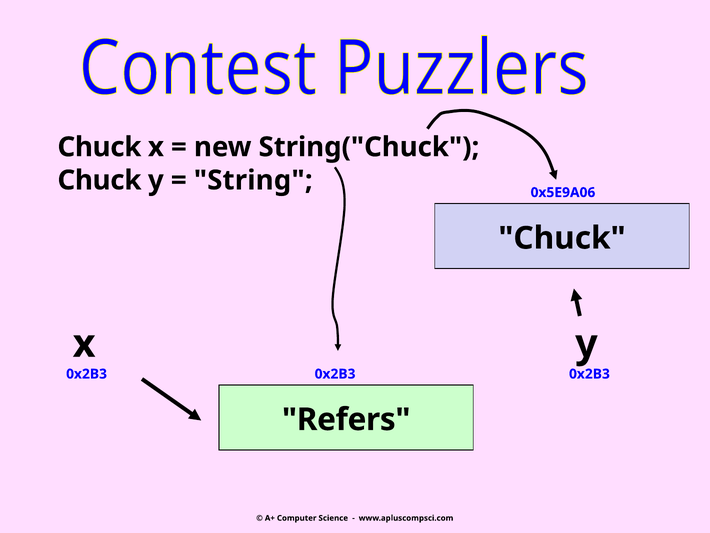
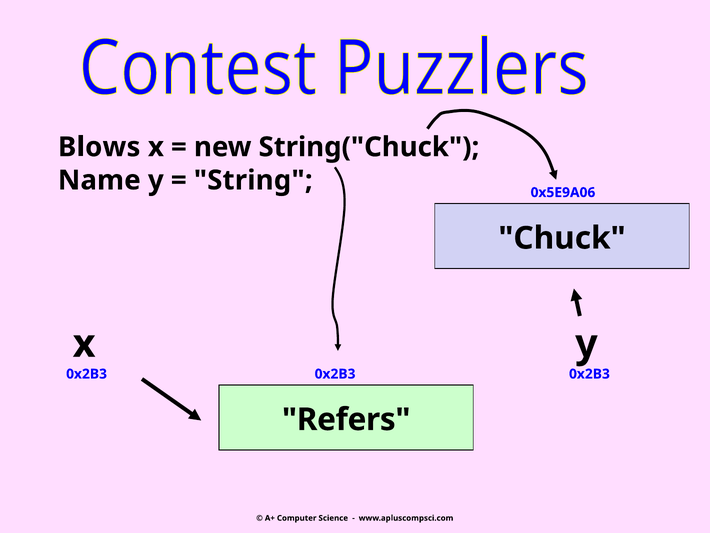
Chuck: Chuck -> Blows (99, 147)
Chuck: Chuck -> Name (99, 180)
